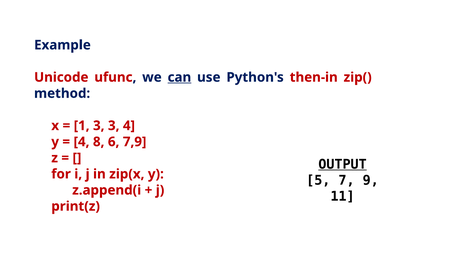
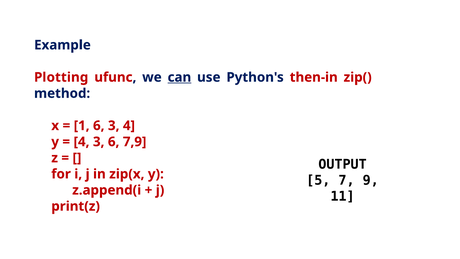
Unicode: Unicode -> Plotting (61, 77)
1 3: 3 -> 6 (99, 126)
4 8: 8 -> 3 (99, 142)
OUTPUT underline: present -> none (343, 164)
